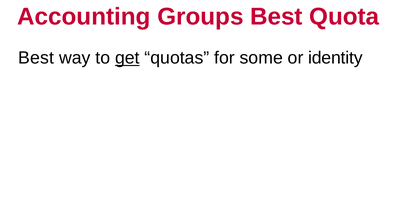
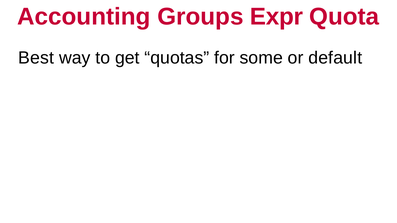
Groups Best: Best -> Expr (276, 17)
get underline: present -> none (127, 58)
identity: identity -> default (335, 58)
